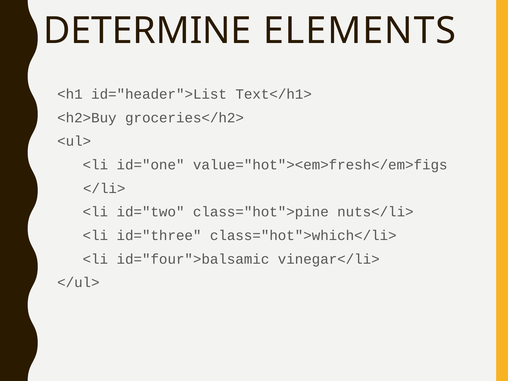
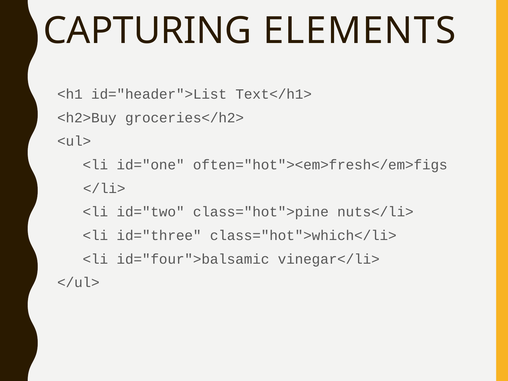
DETERMINE: DETERMINE -> CAPTURING (147, 31)
value="hot"><em>fresh</em>figs: value="hot"><em>fresh</em>figs -> often="hot"><em>fresh</em>figs (320, 165)
